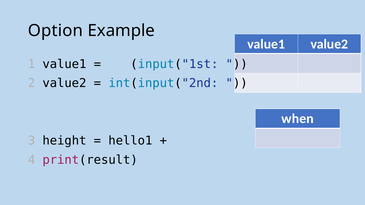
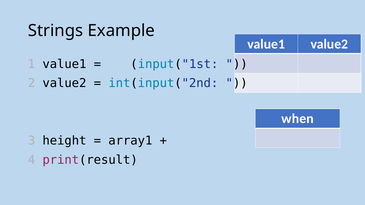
Option: Option -> Strings (56, 31)
hello1: hello1 -> array1 (130, 141)
